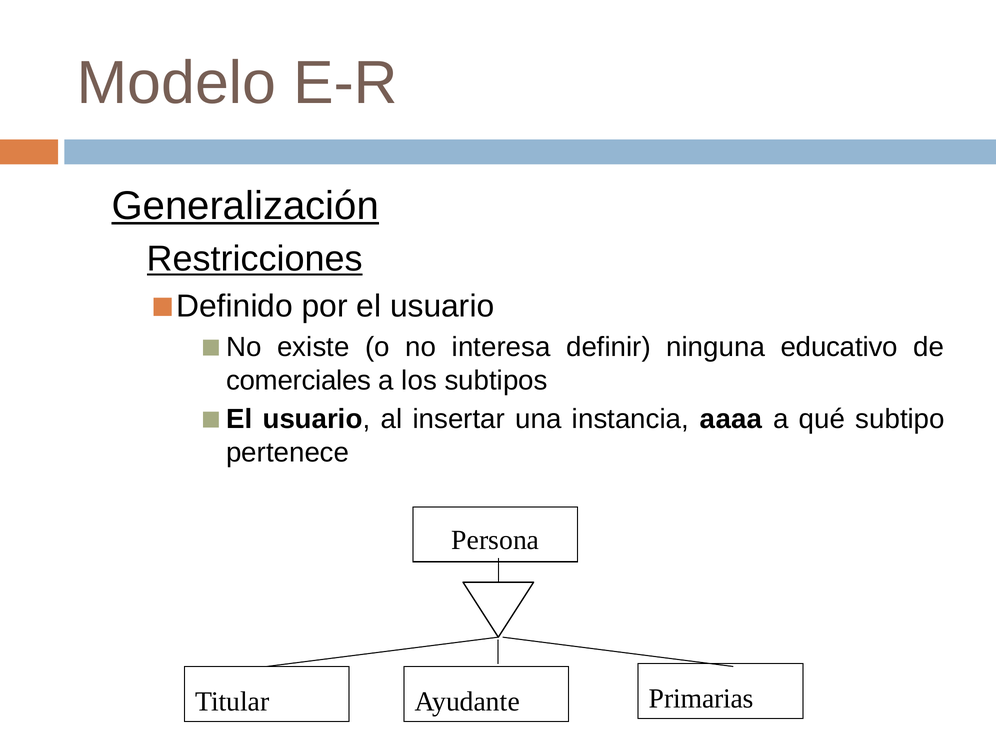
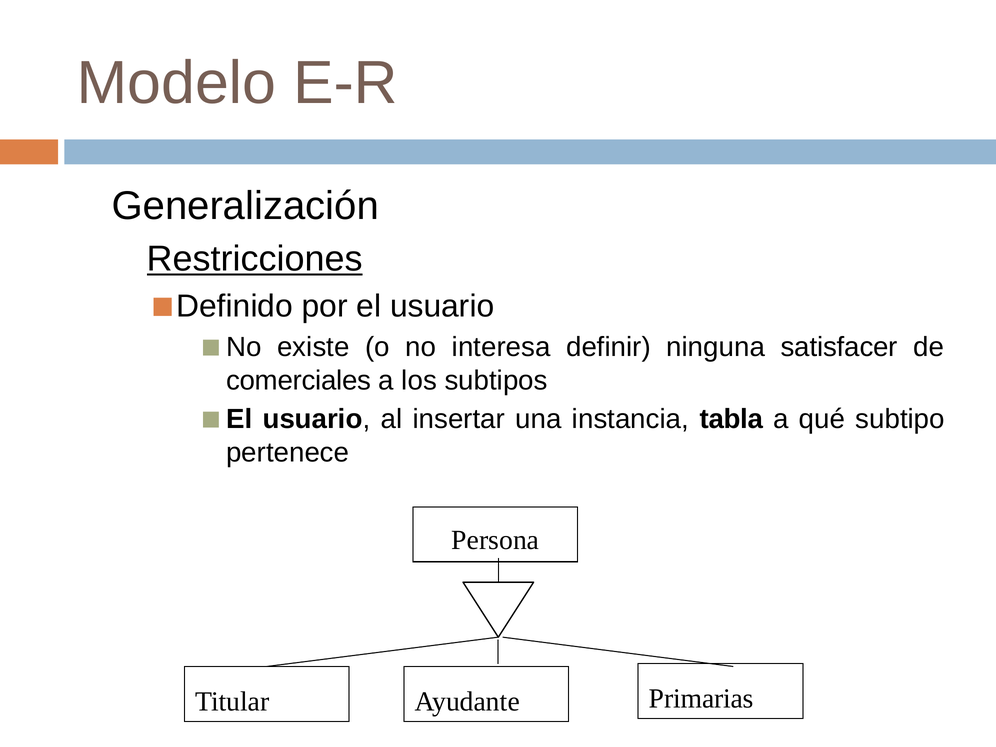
Generalización underline: present -> none (245, 206)
educativo: educativo -> satisfacer (839, 347)
aaaa: aaaa -> tabla (731, 419)
